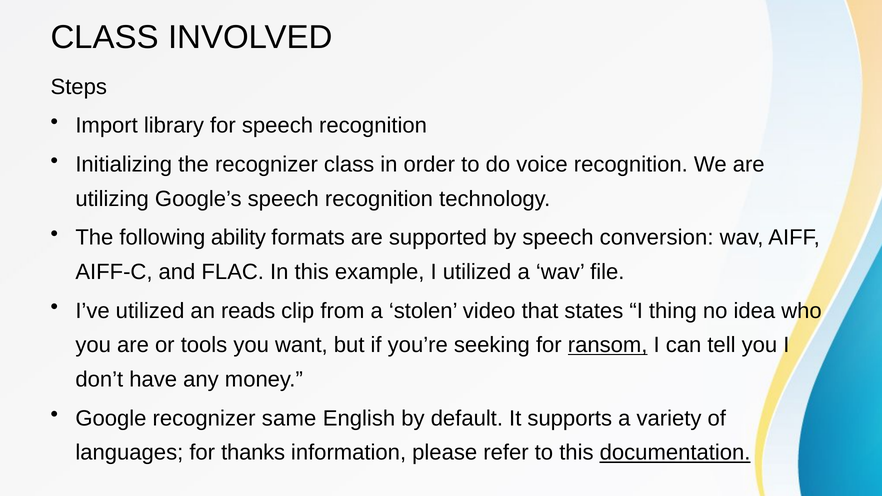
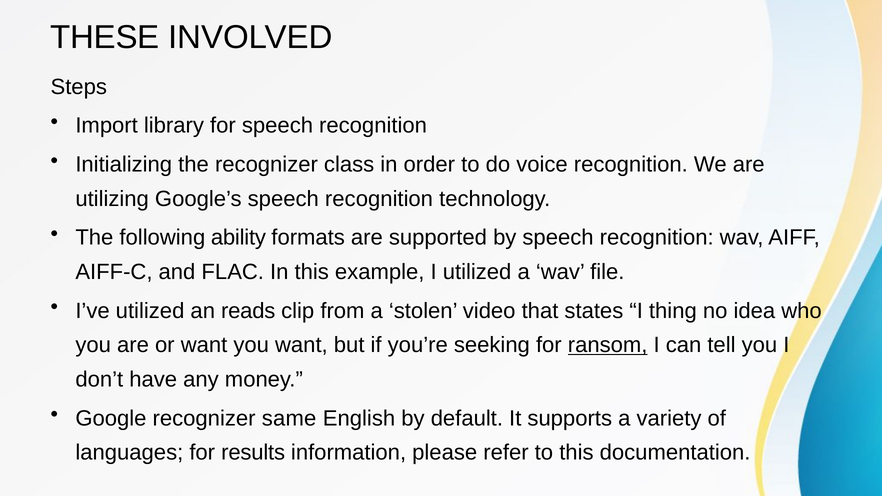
CLASS: CLASS -> THESE (105, 37)
speech conversion: conversion -> reсоgnitiоn (657, 238)
or tools: tools -> want (204, 345)
thanks: thanks -> results (253, 453)
documentation underline: present -> none (675, 453)
